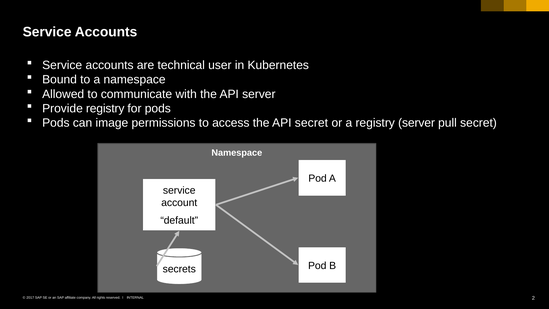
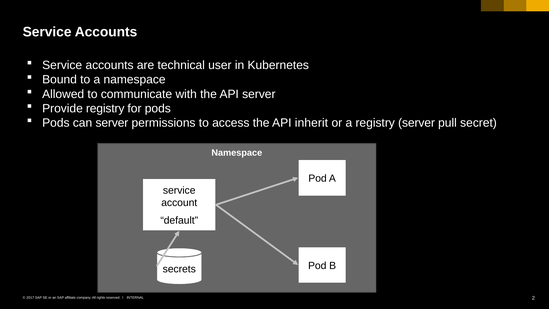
can image: image -> server (112, 123)
API secret: secret -> inherit (311, 123)
